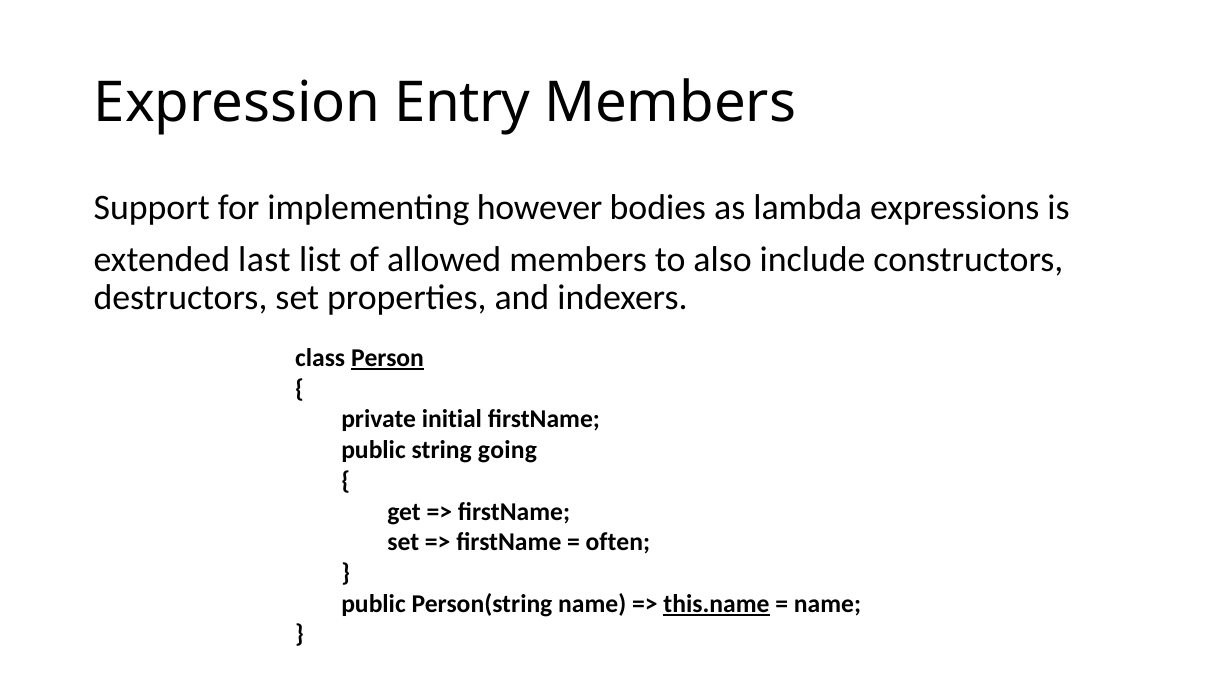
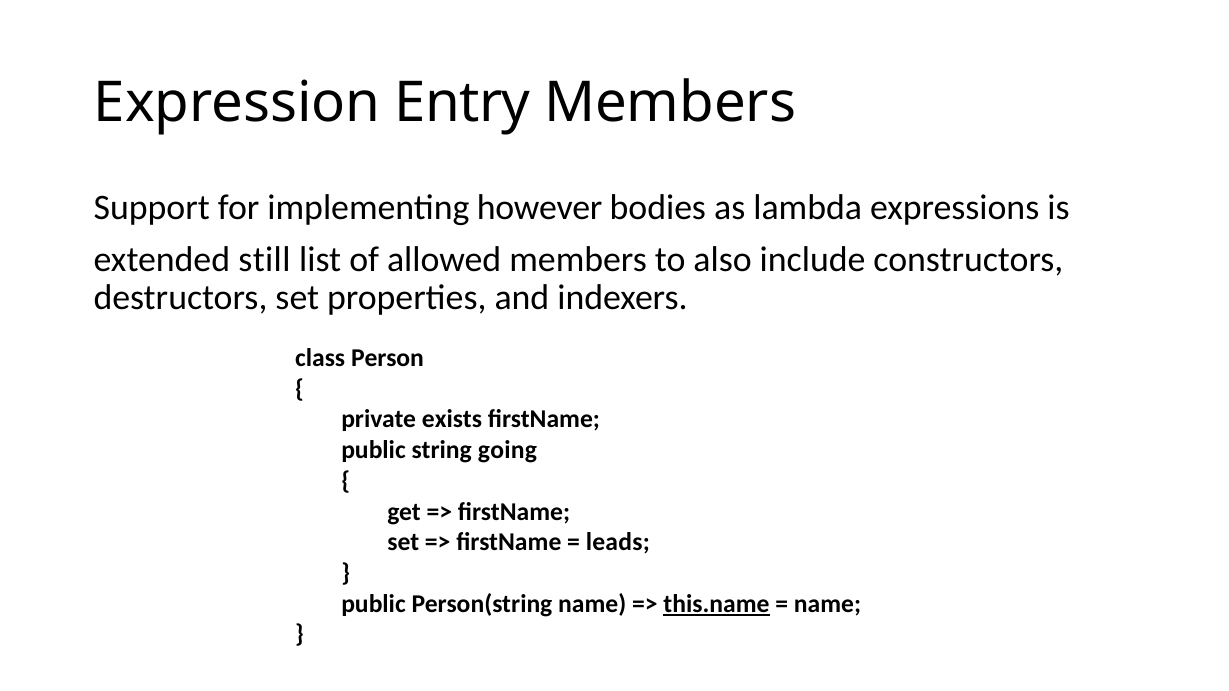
last: last -> still (264, 259)
Person underline: present -> none (387, 358)
initial: initial -> exists (452, 420)
often: often -> leads (618, 543)
